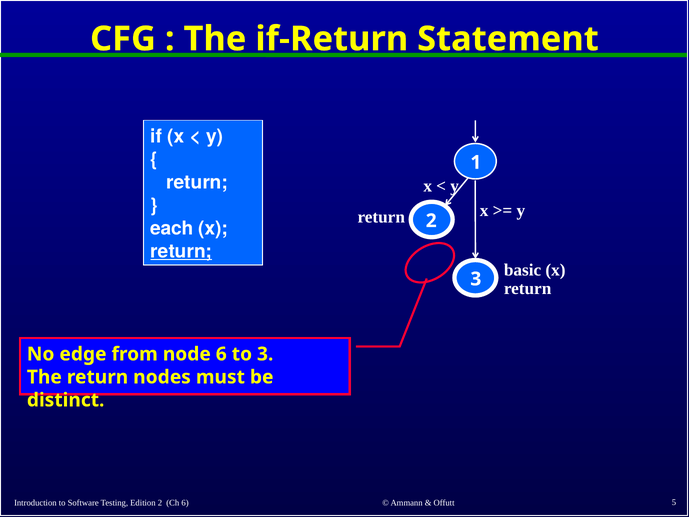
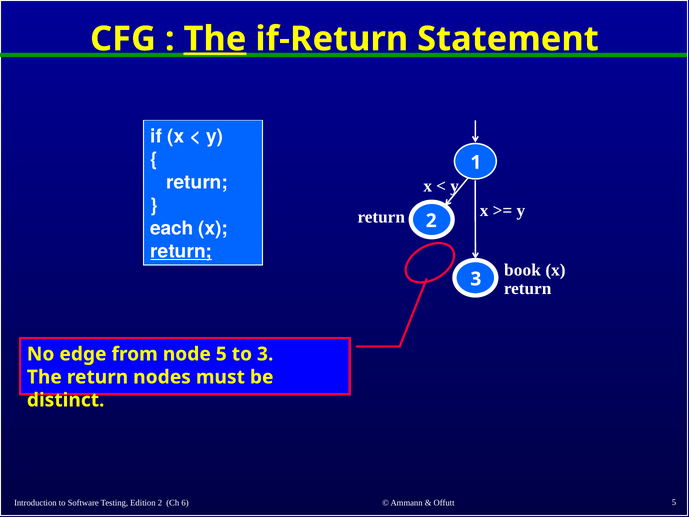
The underline: none -> present (215, 39)
basic: basic -> book (522, 270)
node 6: 6 -> 5 (221, 354)
